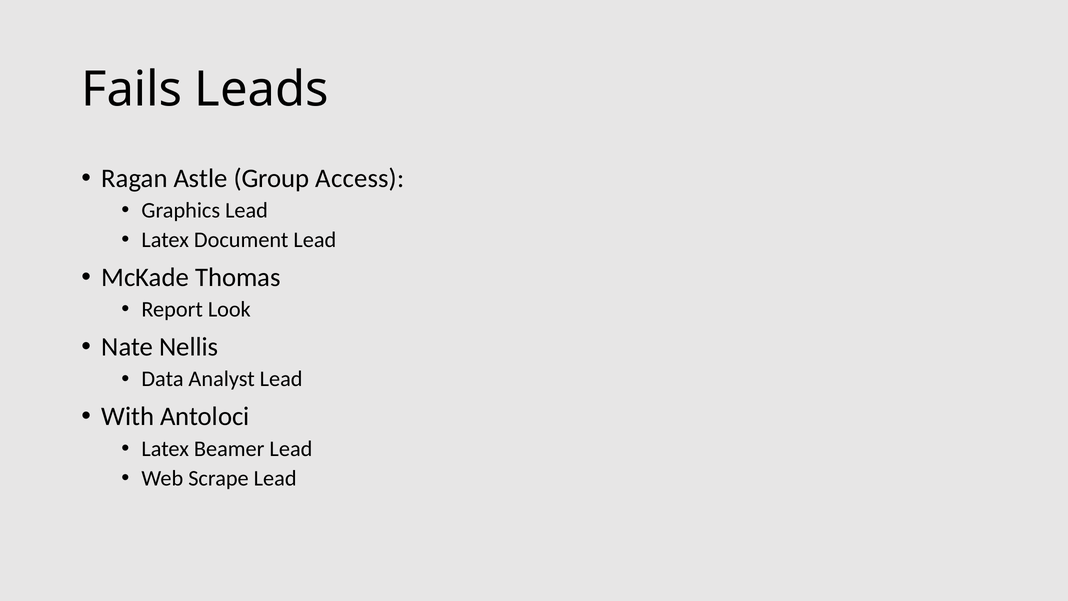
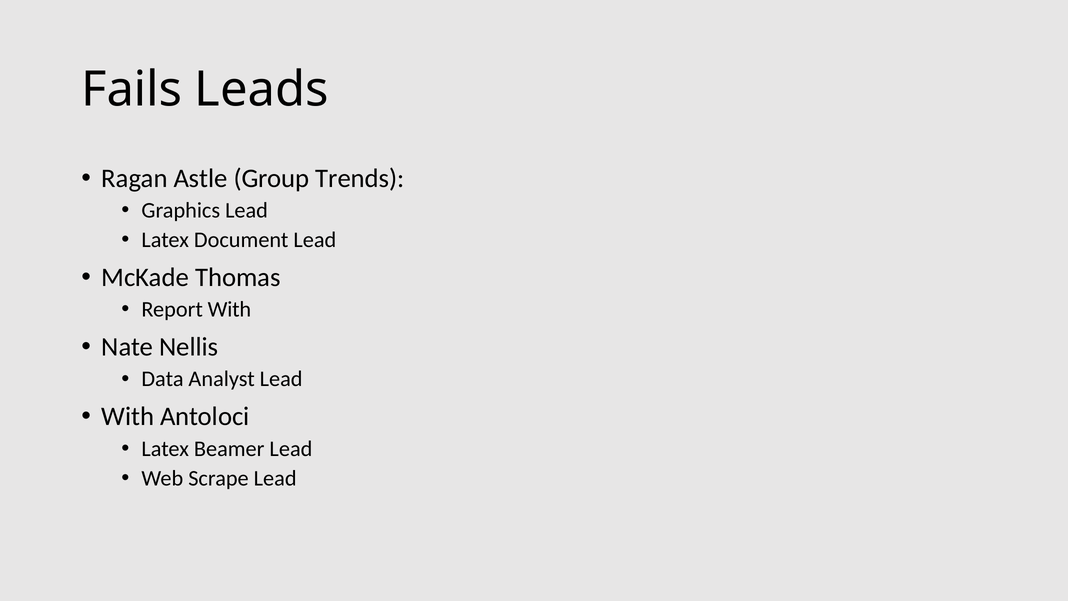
Access: Access -> Trends (360, 178)
Report Look: Look -> With (229, 309)
